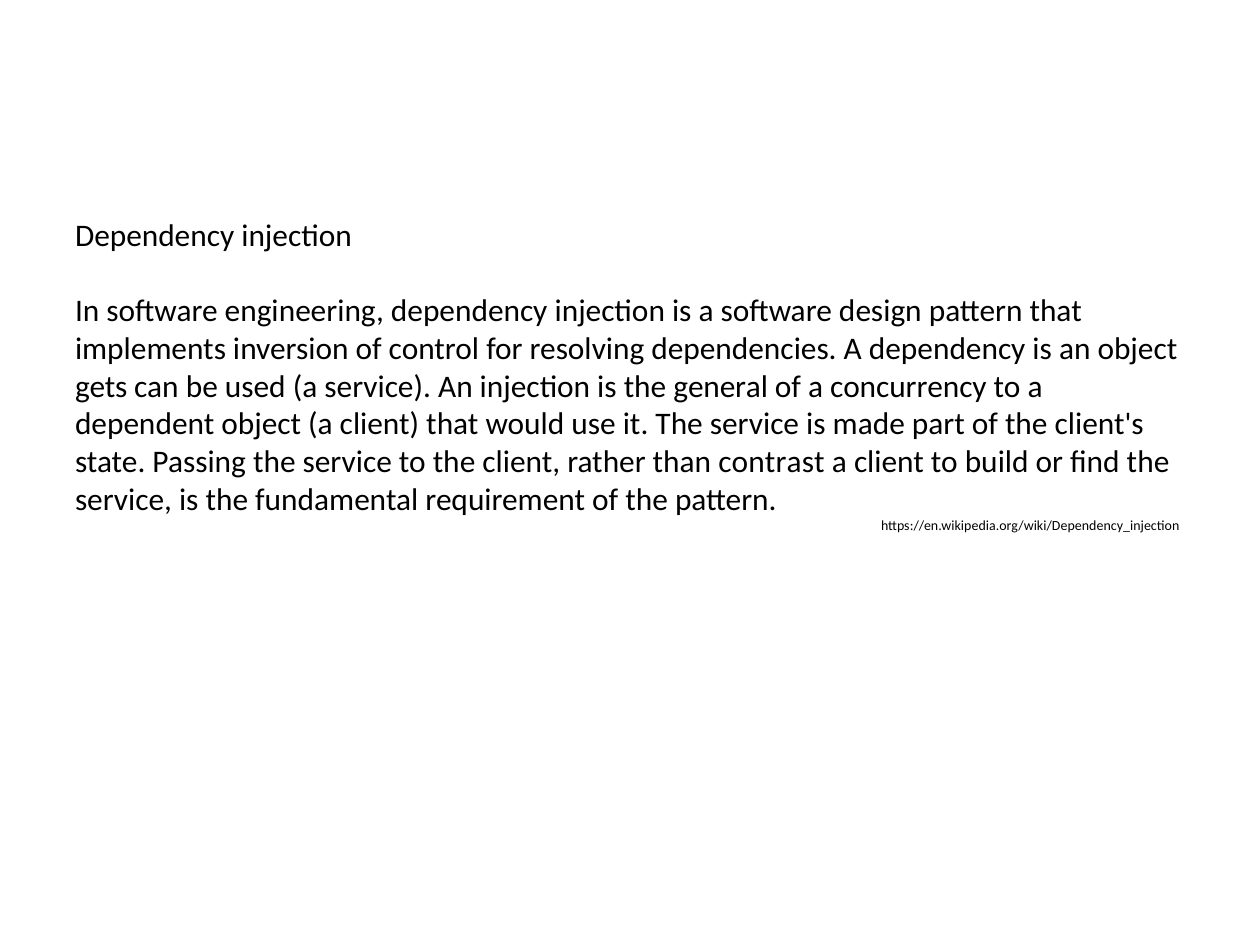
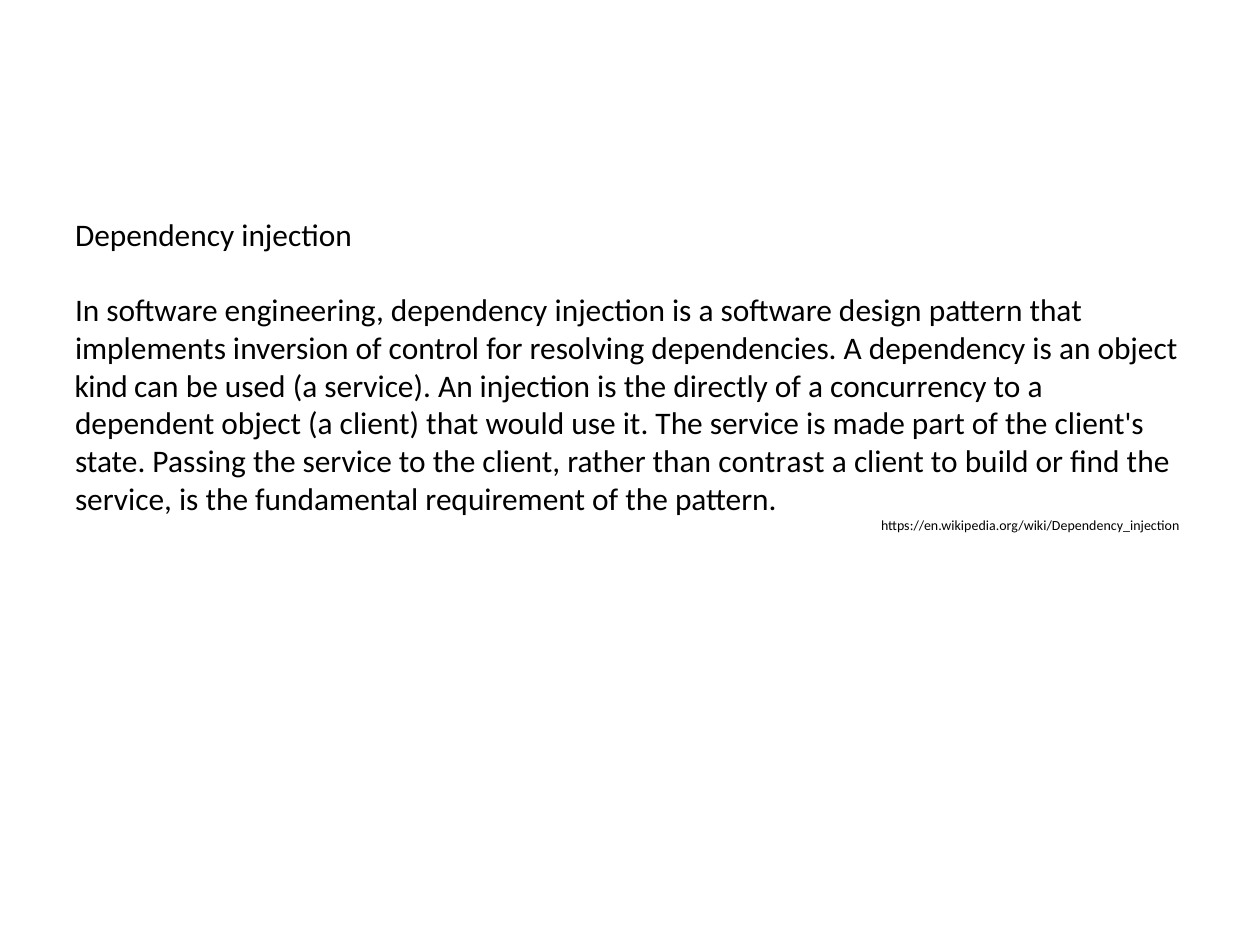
gets: gets -> kind (101, 387)
general: general -> directly (721, 387)
